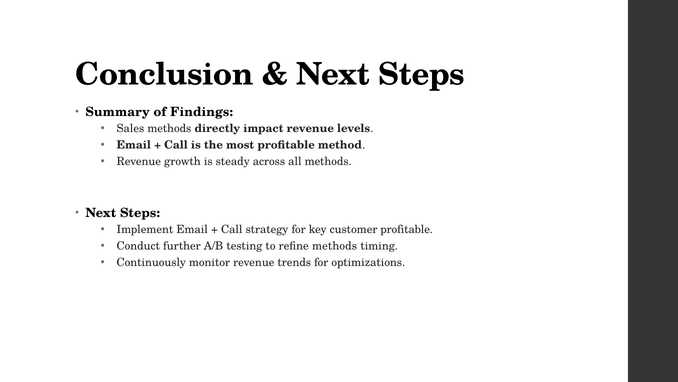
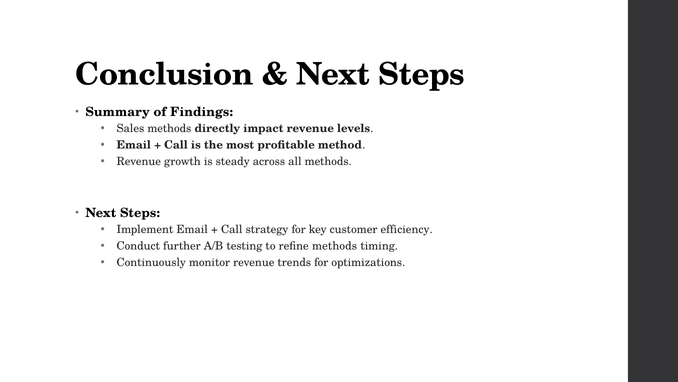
customer profitable: profitable -> efficiency (407, 229)
